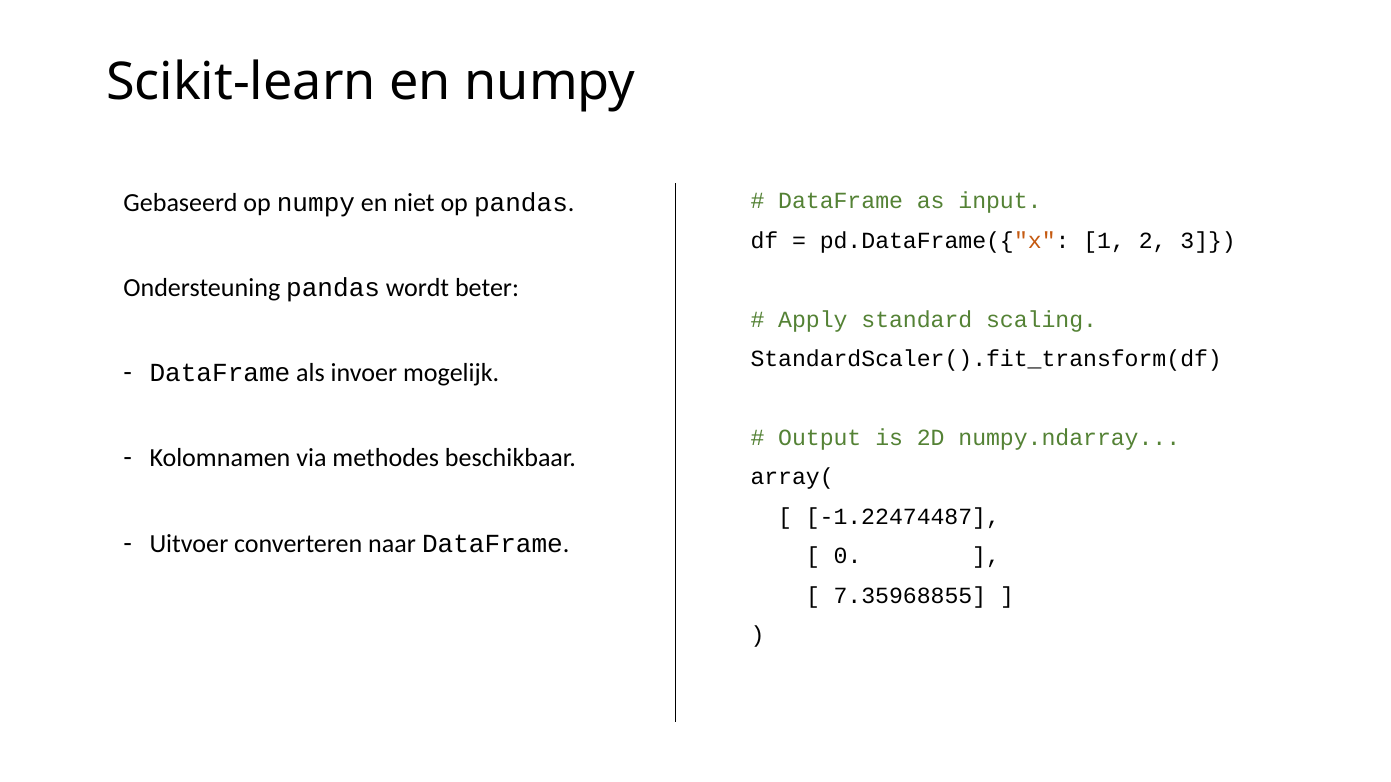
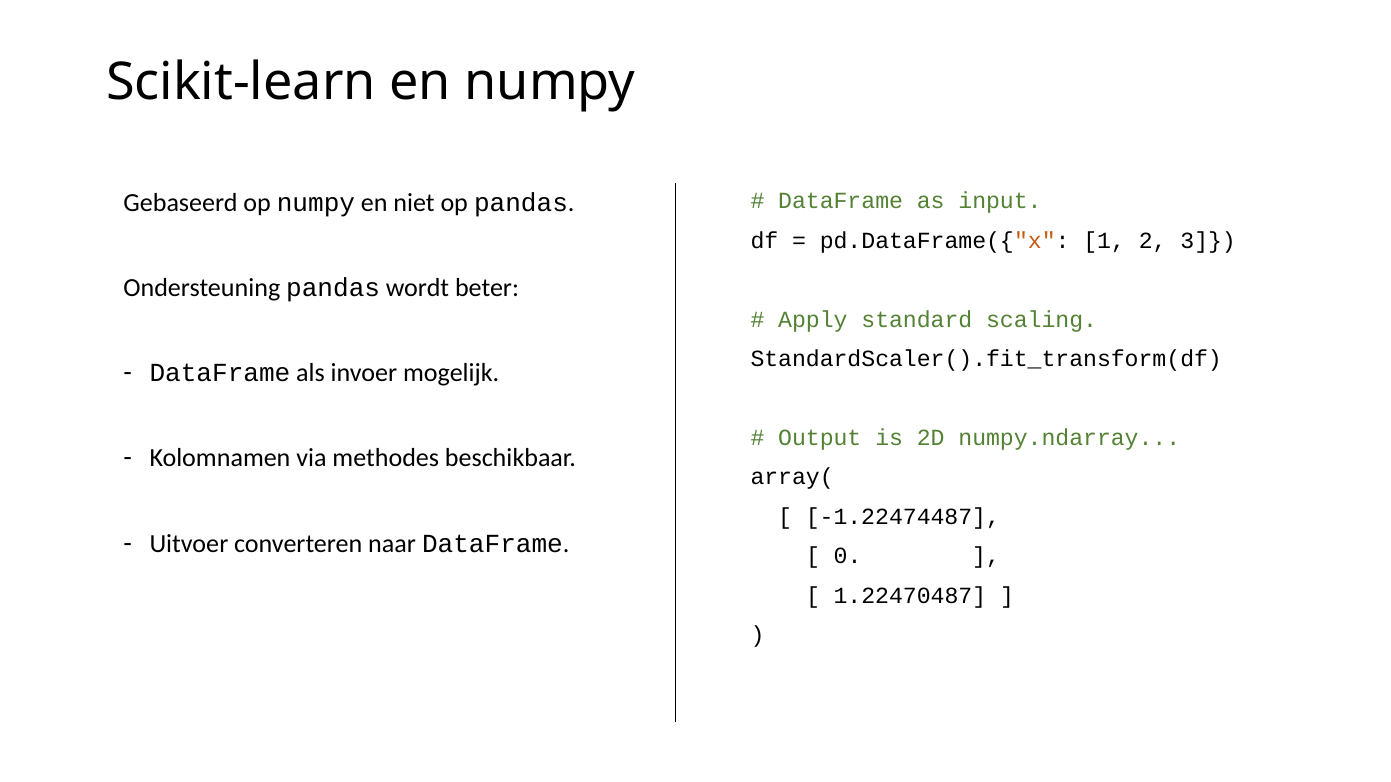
7.35968855: 7.35968855 -> 1.22470487 (910, 596)
